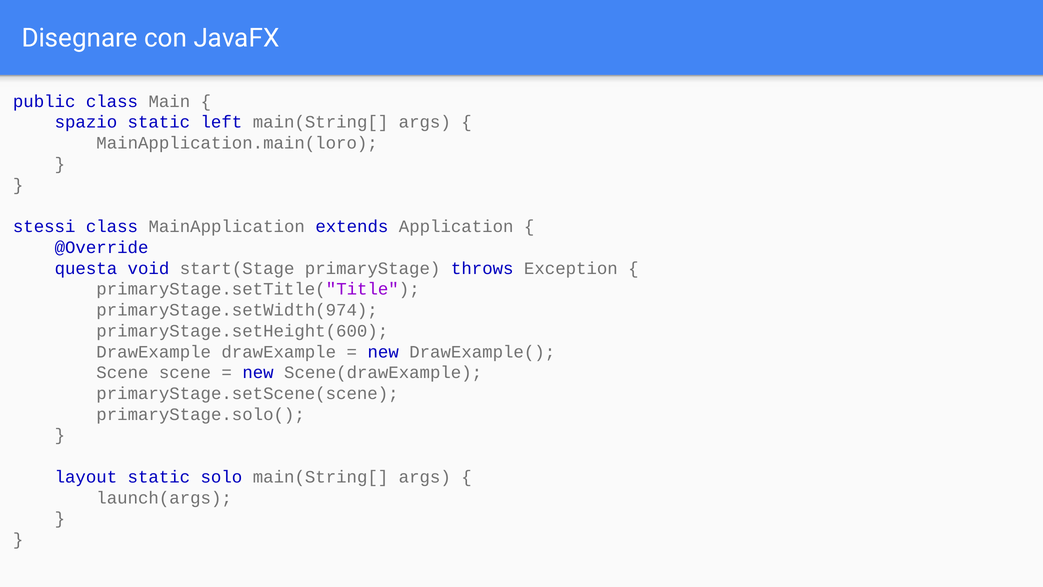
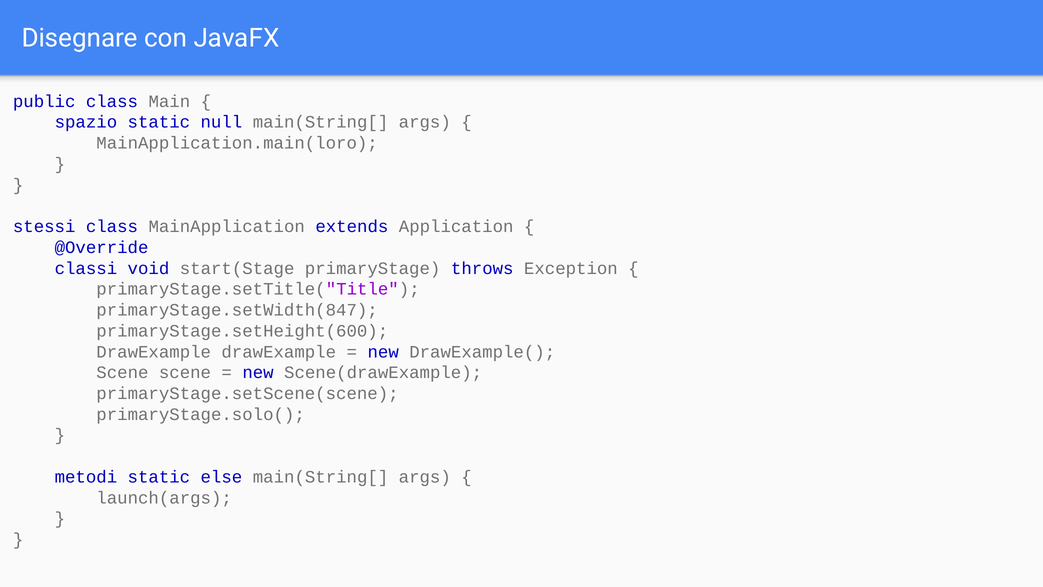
left: left -> null (221, 122)
questa: questa -> classi (86, 268)
primaryStage.setWidth(974: primaryStage.setWidth(974 -> primaryStage.setWidth(847 (237, 310)
layout: layout -> metodi (86, 477)
solo: solo -> else (221, 477)
